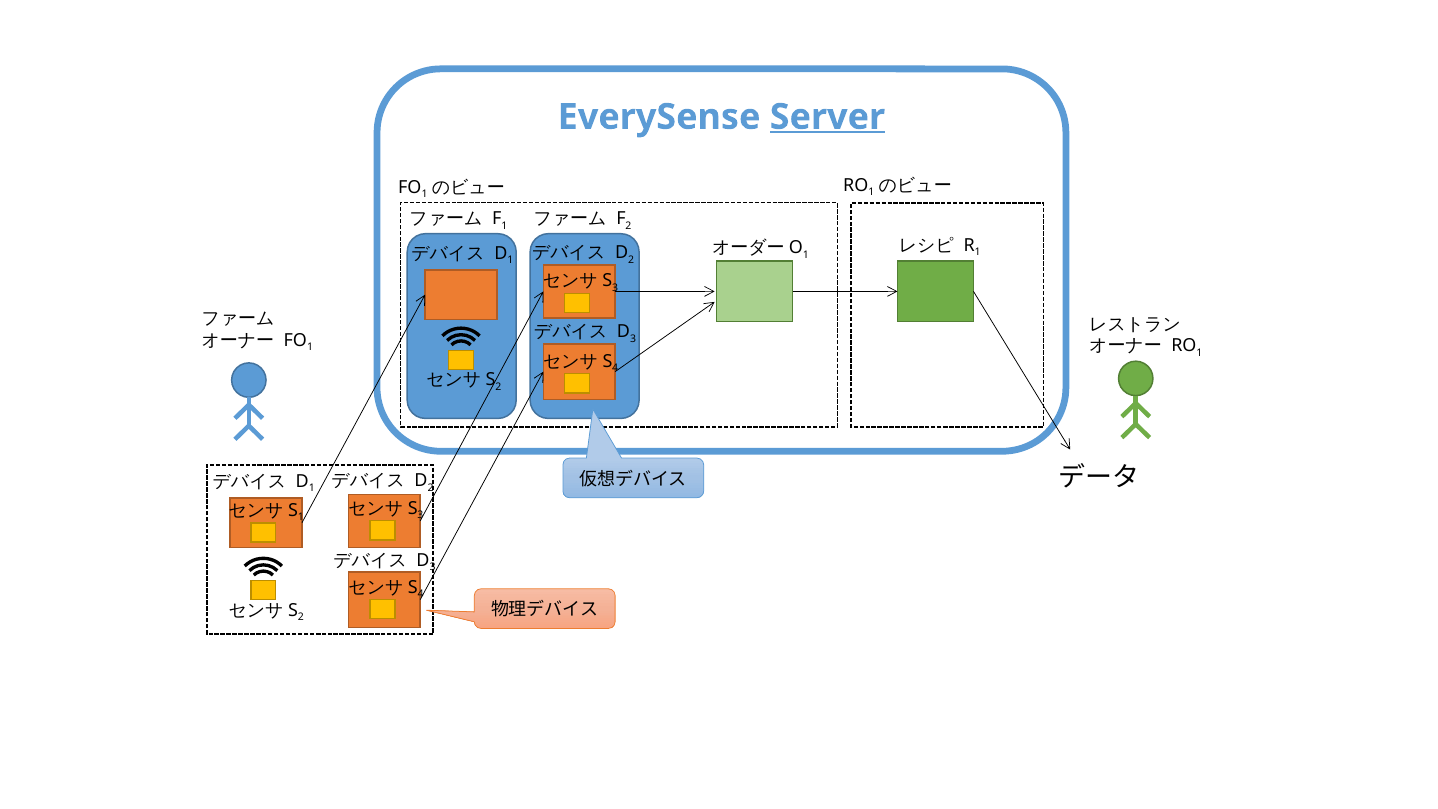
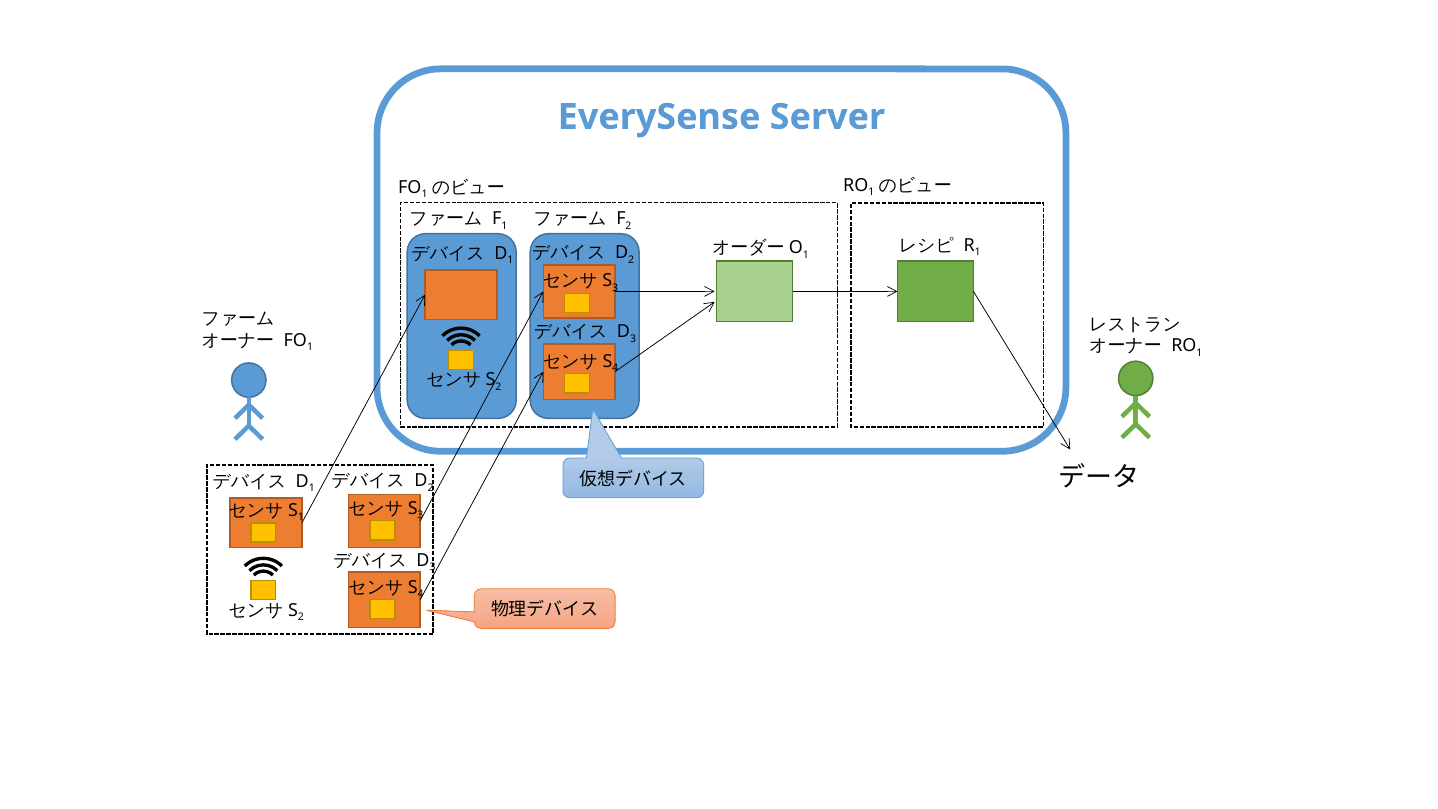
Server underline: present -> none (827, 117)
